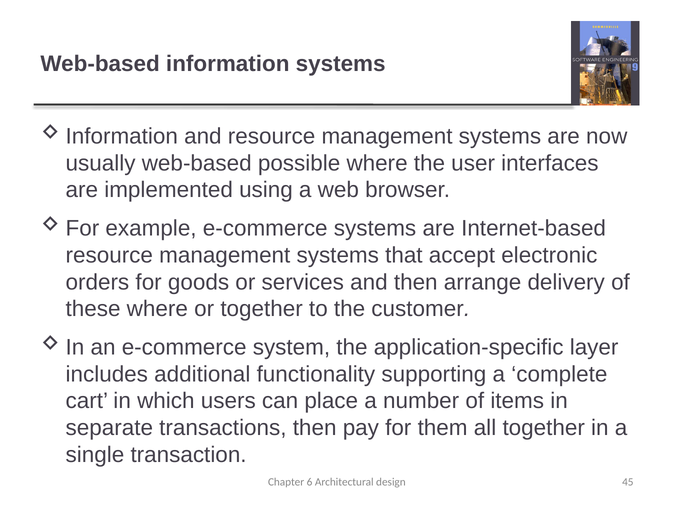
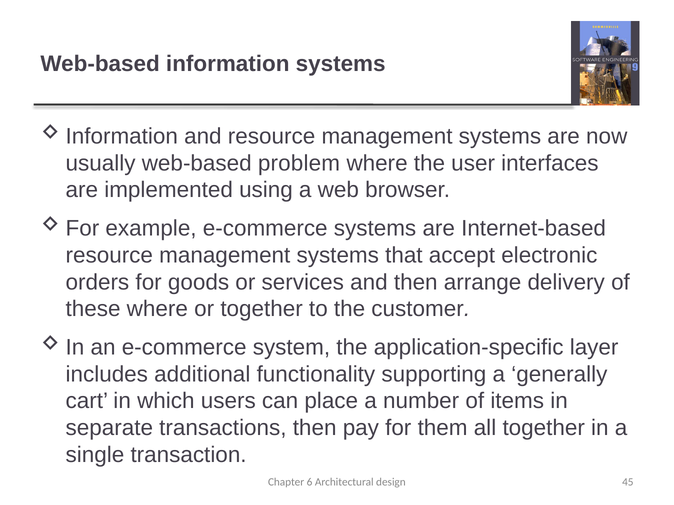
possible: possible -> problem (299, 163)
complete: complete -> generally (559, 375)
